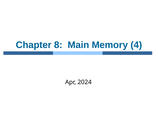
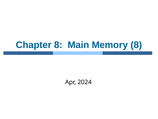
Memory 4: 4 -> 8 (136, 45)
